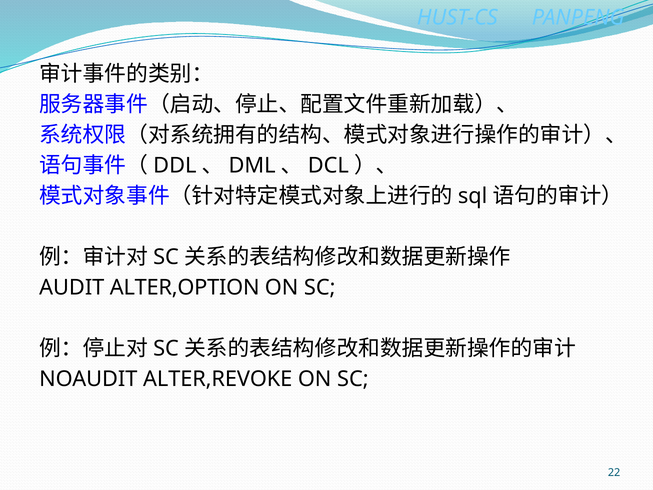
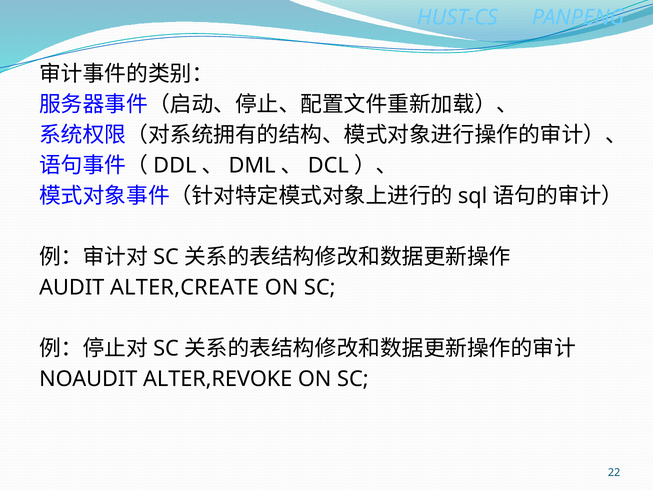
ALTER,OPTION: ALTER,OPTION -> ALTER,CREATE (184, 287)
